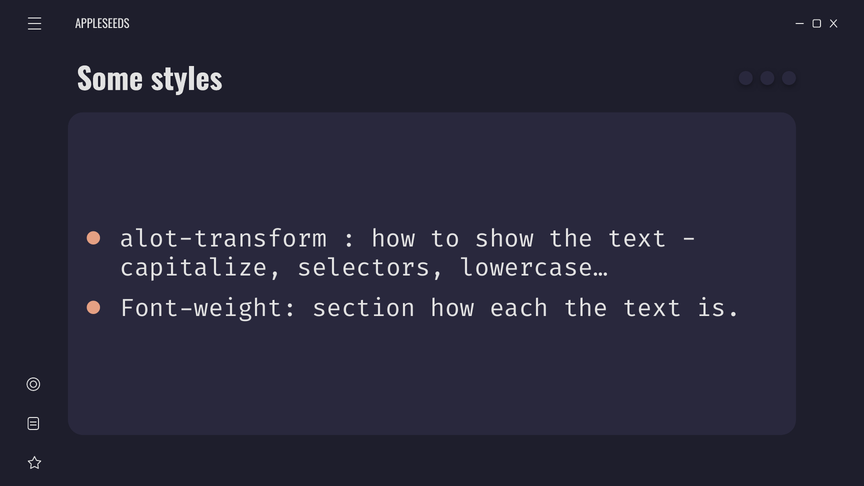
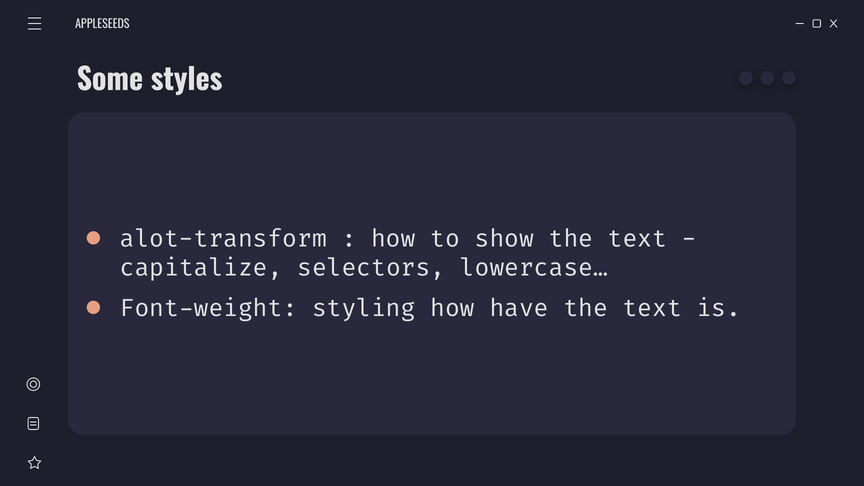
section: section -> styling (364, 309)
each: each -> have (519, 309)
